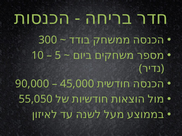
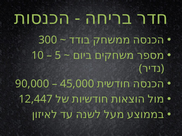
55,050: 55,050 -> 12,447 (36, 99)
